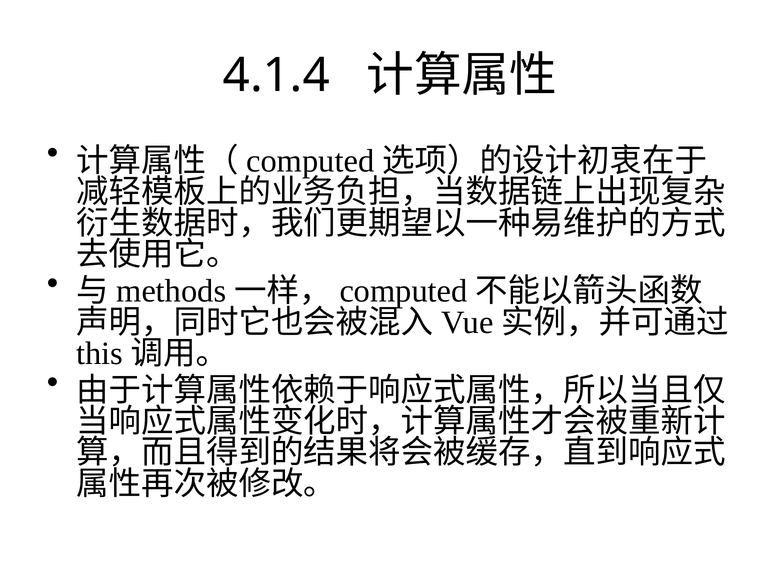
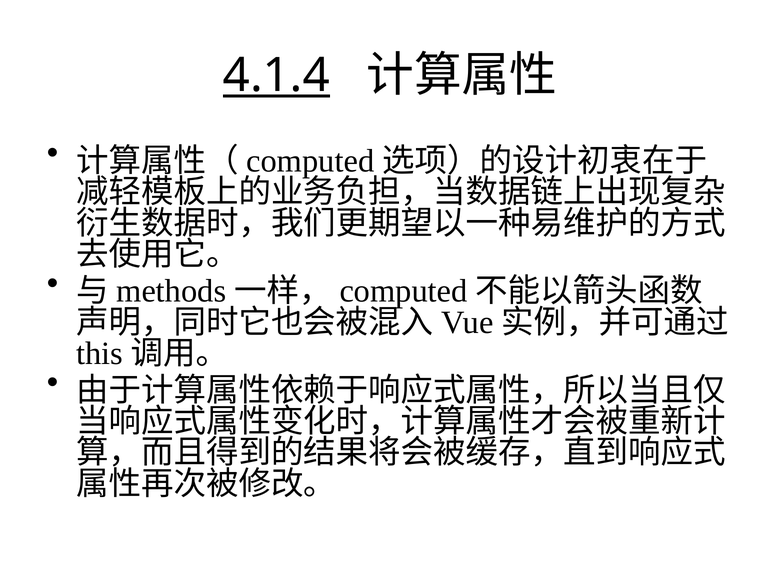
4.1.4 underline: none -> present (276, 76)
